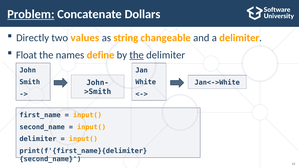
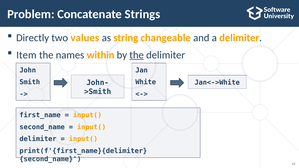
Problem underline: present -> none (31, 14)
Dollars: Dollars -> Strings (142, 14)
Float: Float -> Item (26, 55)
define: define -> within (101, 55)
